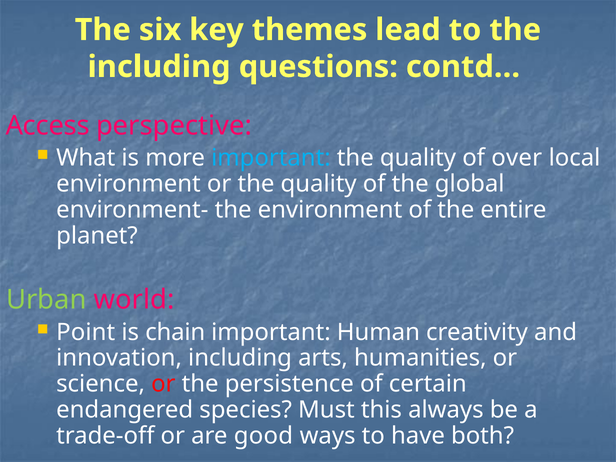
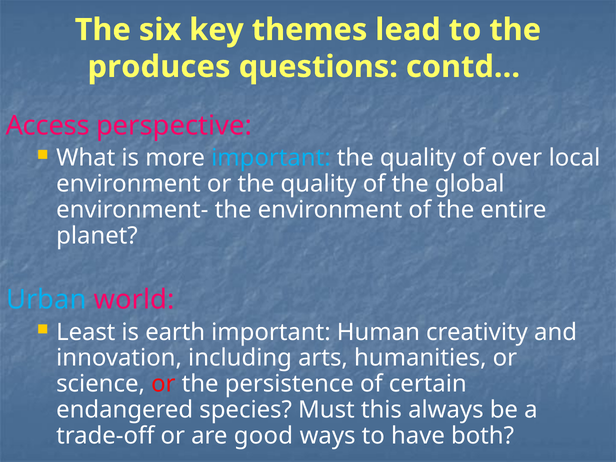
including: including -> produces (159, 67)
Urban colour: light green -> light blue (46, 300)
Point: Point -> Least (86, 332)
chain: chain -> earth (175, 332)
